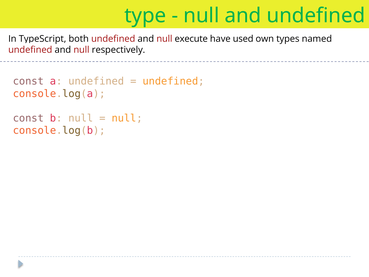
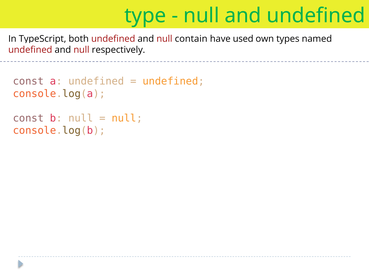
execute: execute -> contain (191, 39)
